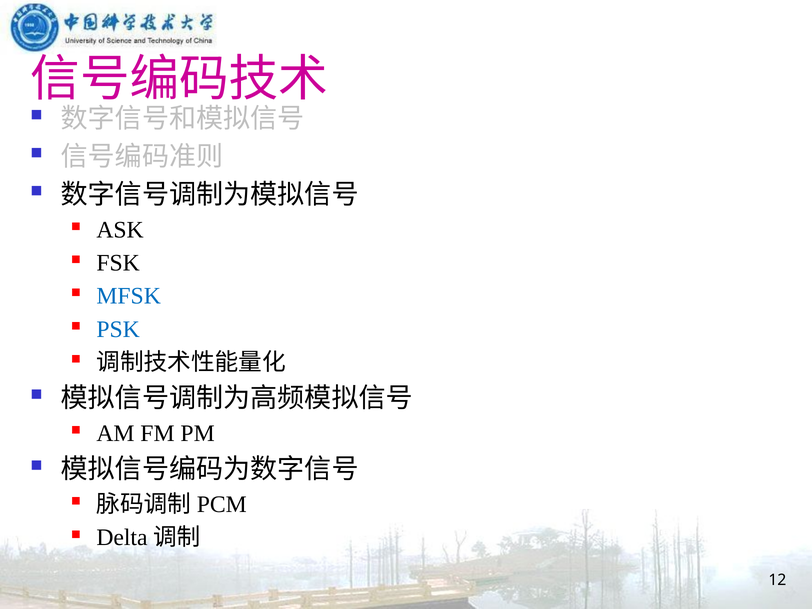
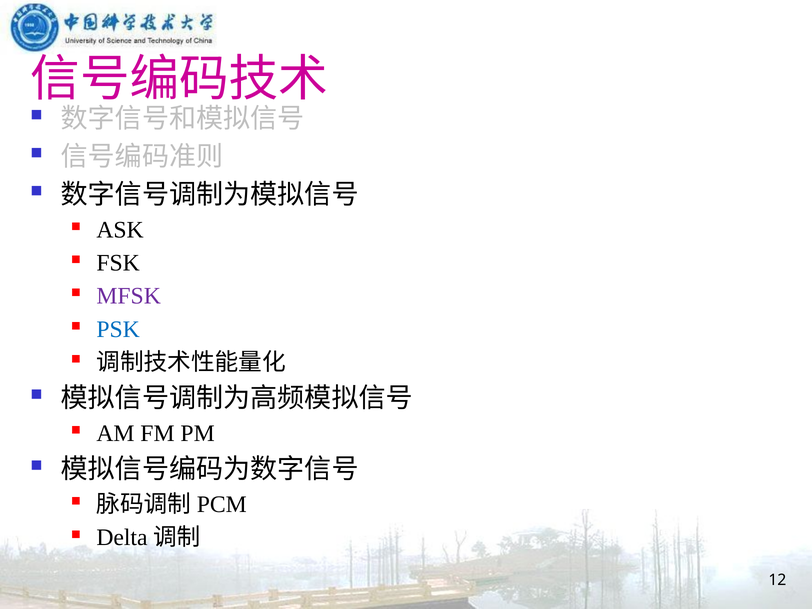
MFSK colour: blue -> purple (129, 296)
